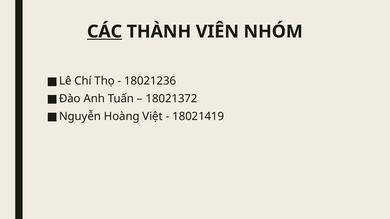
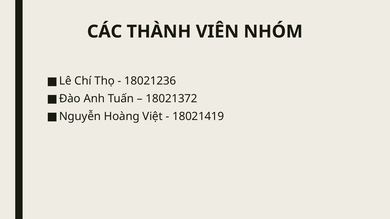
CÁC underline: present -> none (105, 32)
